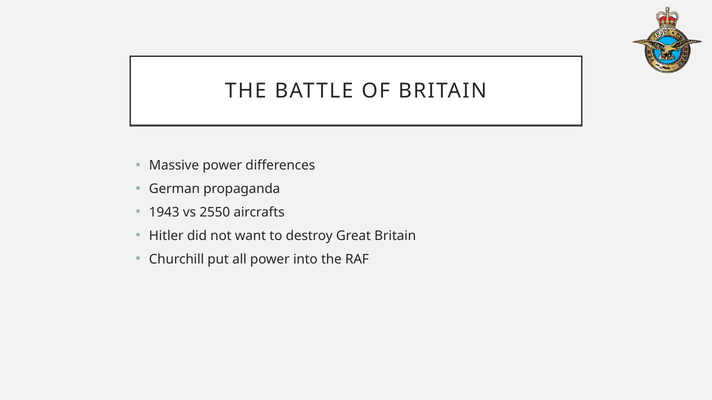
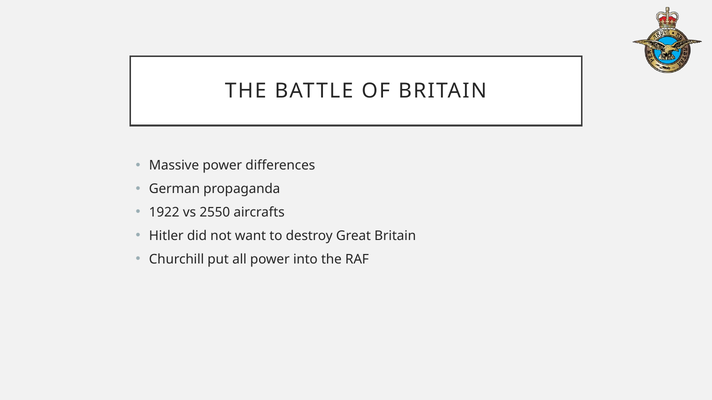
1943: 1943 -> 1922 (164, 213)
